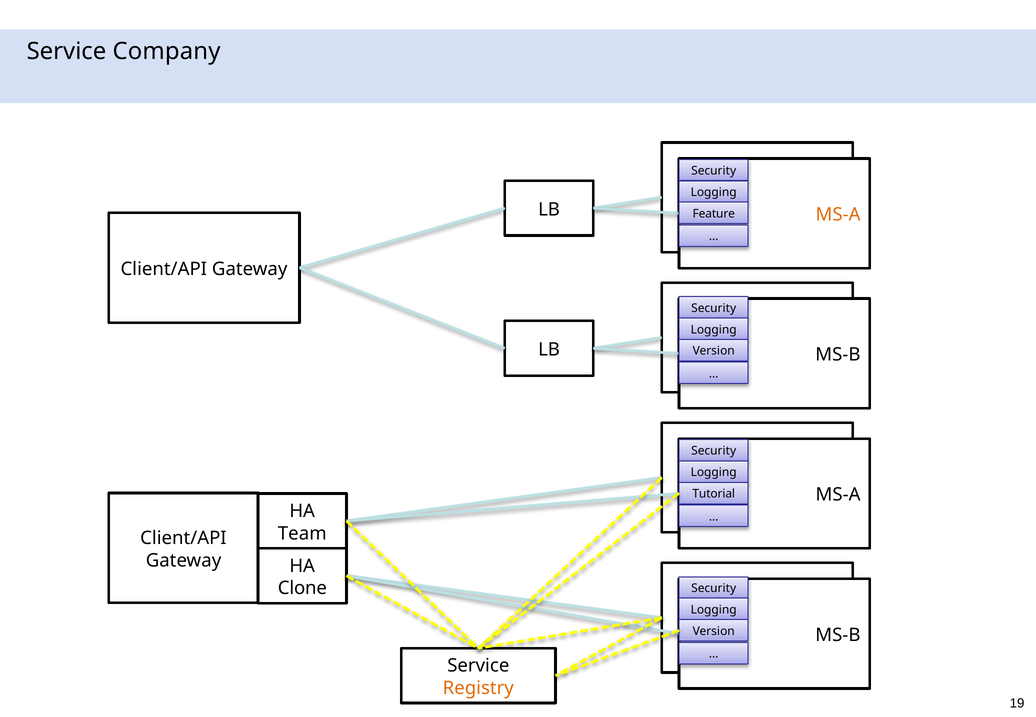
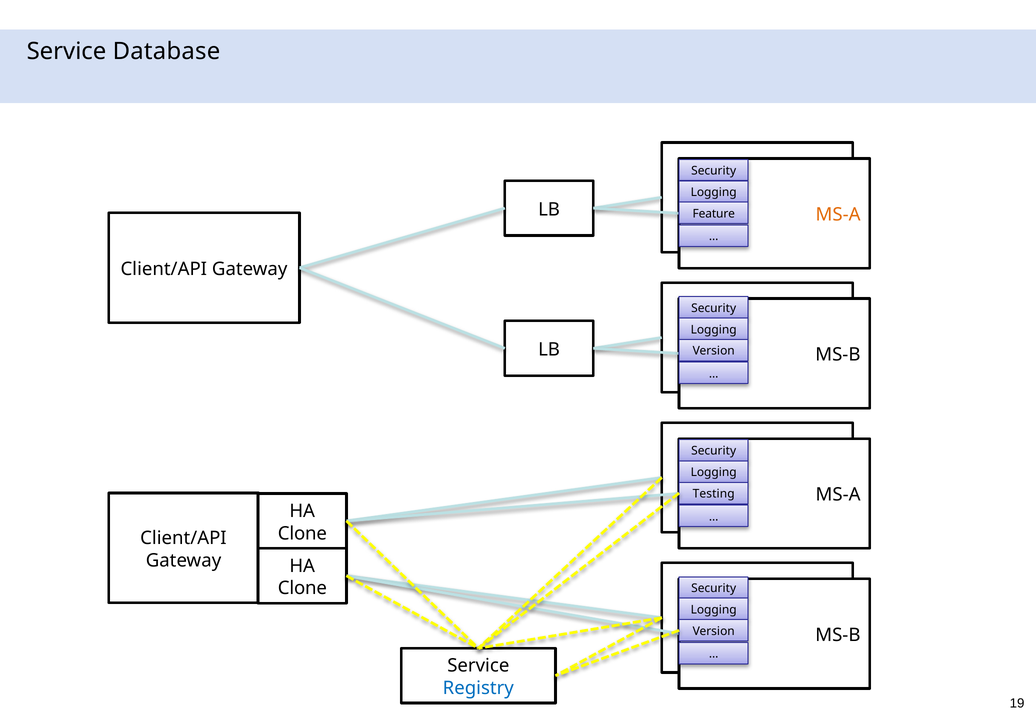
Company: Company -> Database (166, 51)
Tutorial: Tutorial -> Testing (714, 494)
Team: Team -> Clone (302, 534)
Registry colour: orange -> blue (478, 688)
